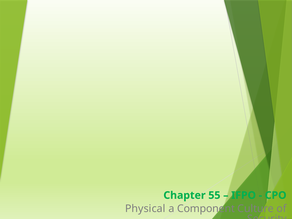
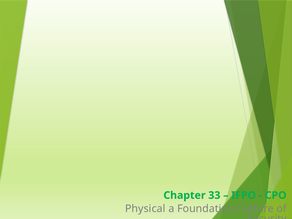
55: 55 -> 33 (214, 195)
Component: Component -> Foundation (206, 209)
